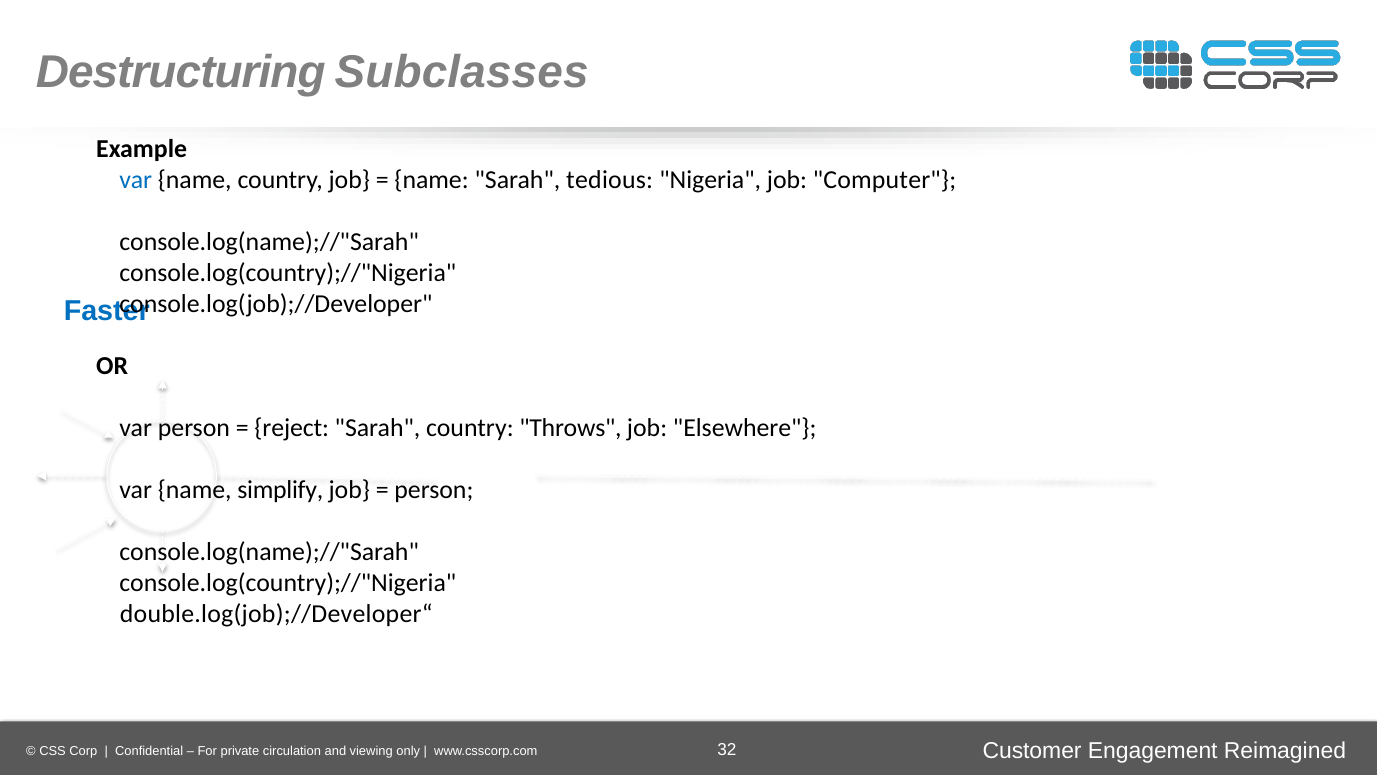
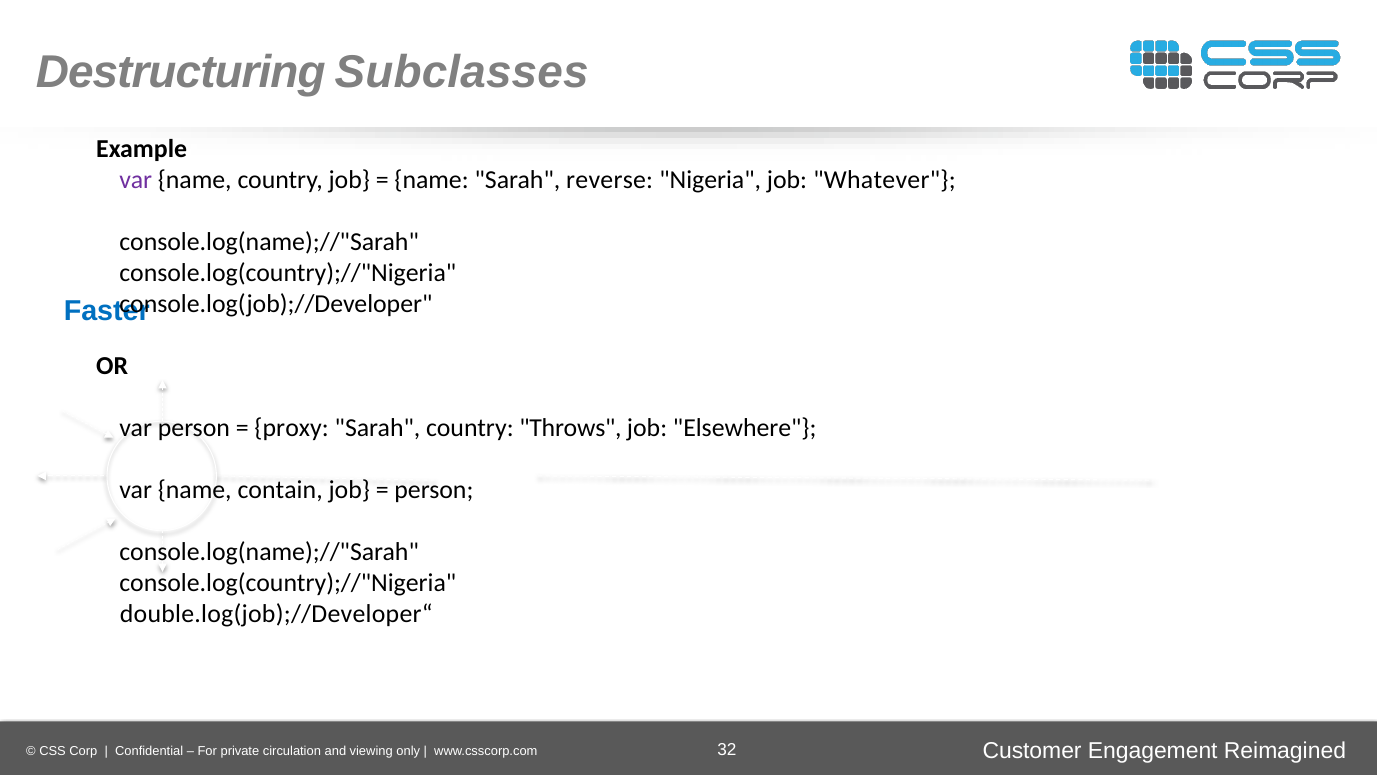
var colour: blue -> purple (136, 180)
tedious: tedious -> reverse (610, 180)
Computer: Computer -> Whatever (885, 180)
reject: reject -> proxy (292, 428)
simplify: simplify -> contain (280, 490)
